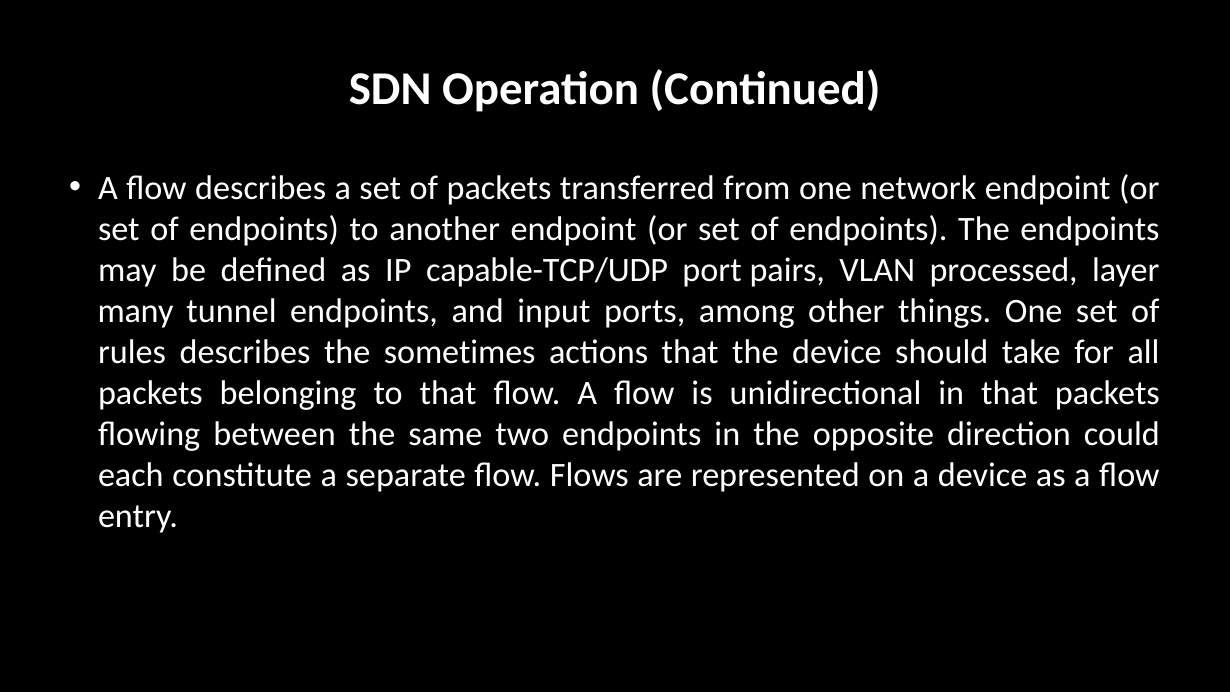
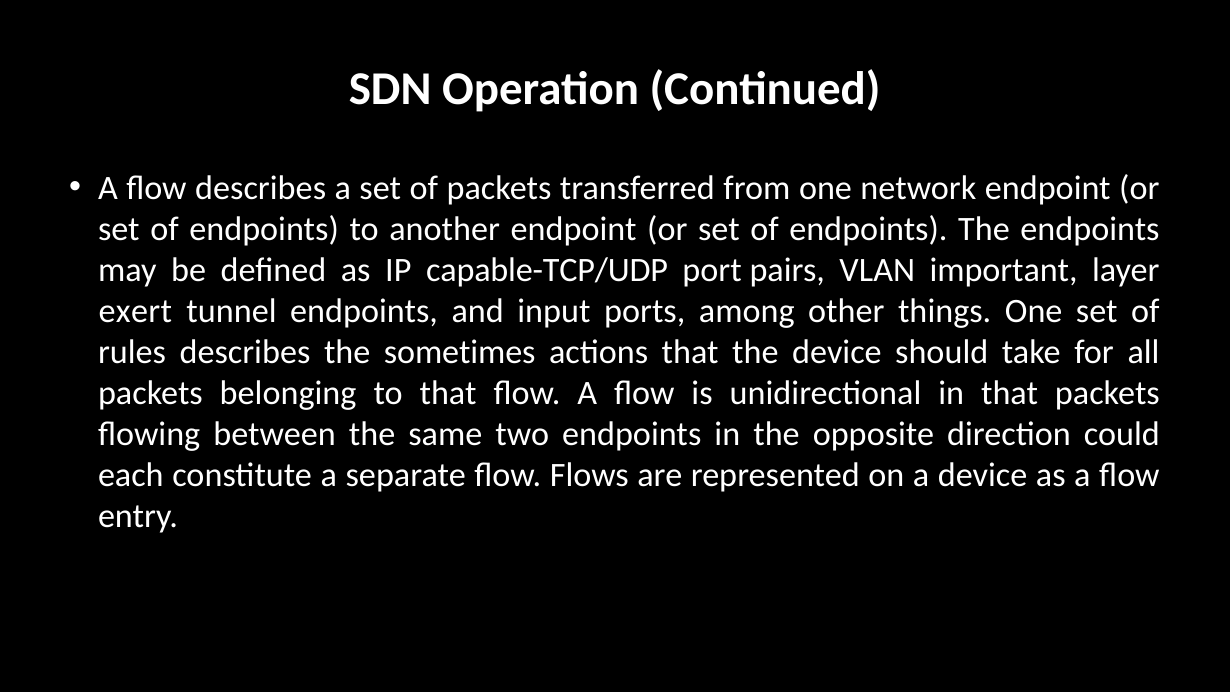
processed: processed -> important (1004, 270)
many: many -> exert (135, 311)
